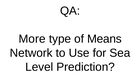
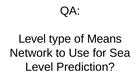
More: More -> Level (32, 39)
